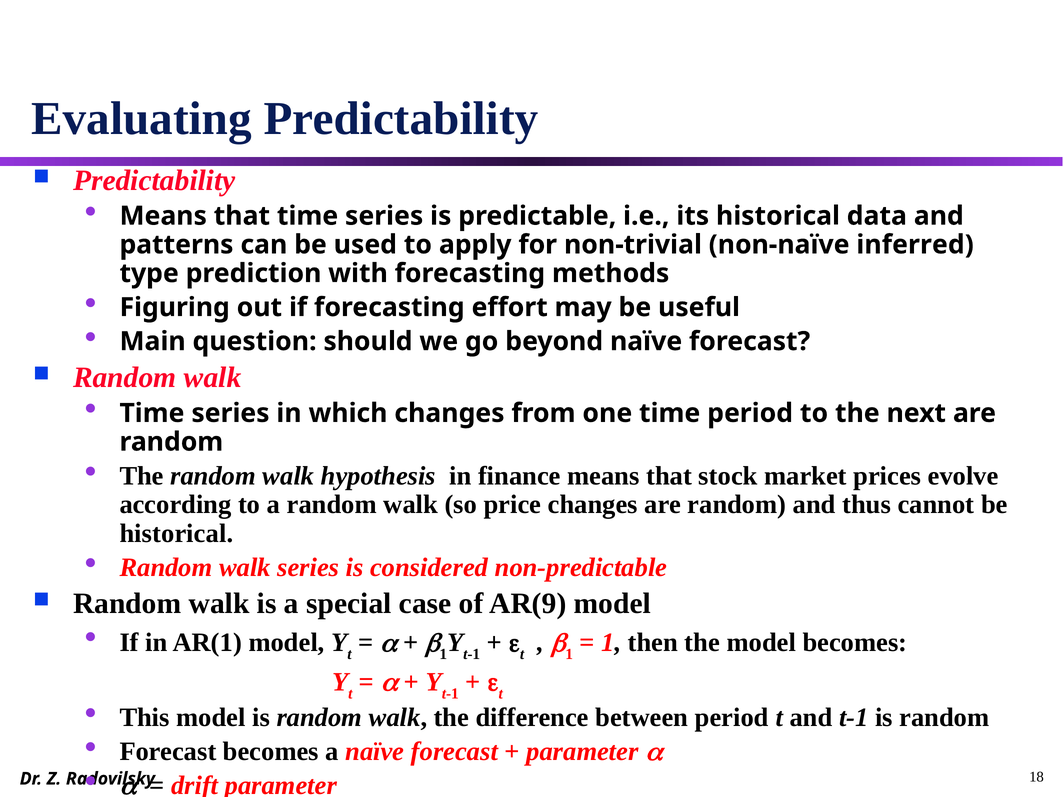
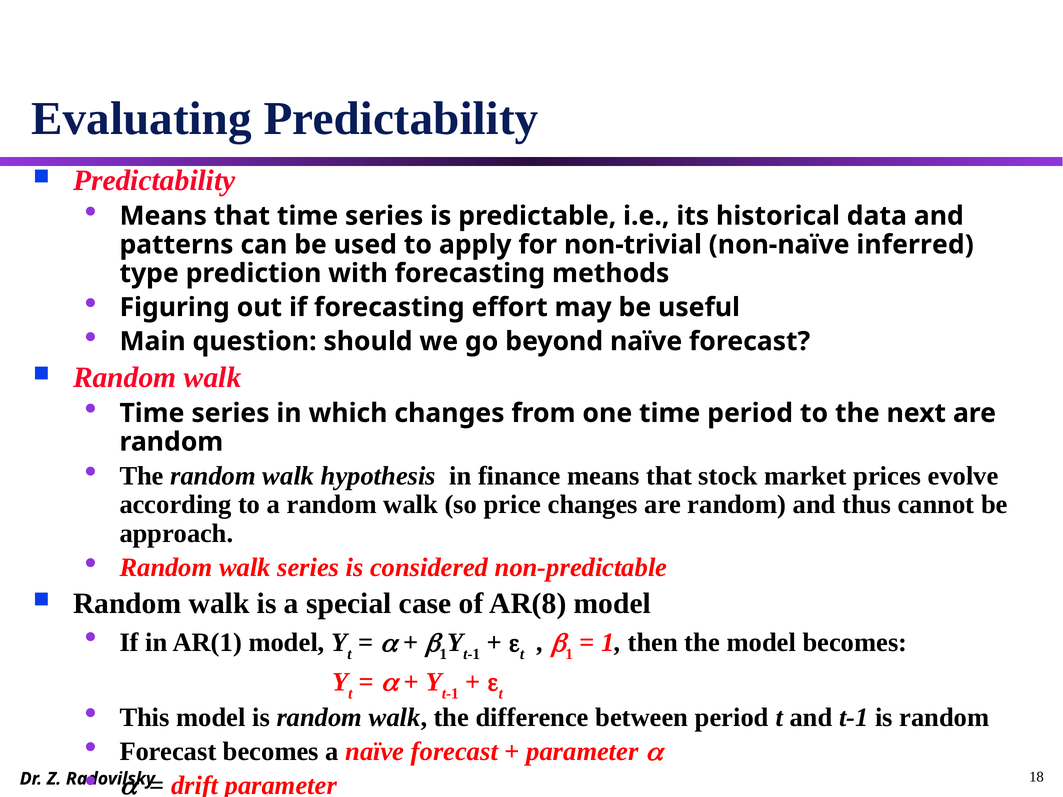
historical: historical -> approach (176, 533)
AR(9: AR(9 -> AR(8 (528, 604)
